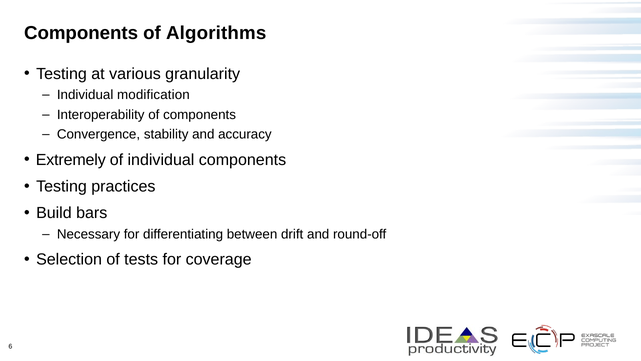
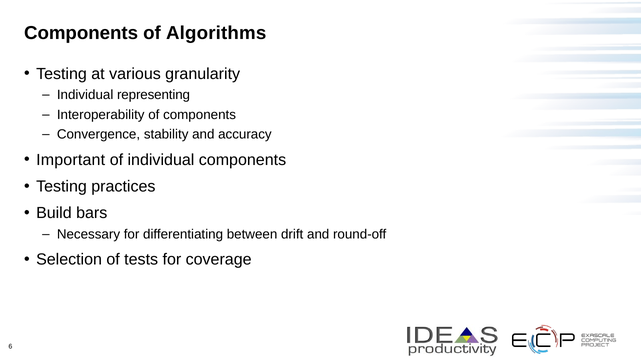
modification: modification -> representing (154, 95)
Extremely: Extremely -> Important (71, 160)
